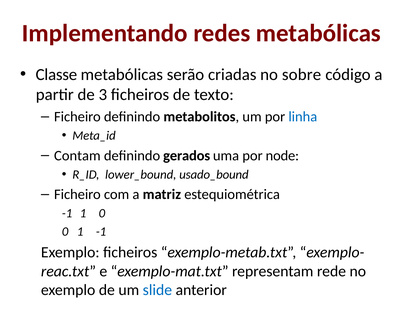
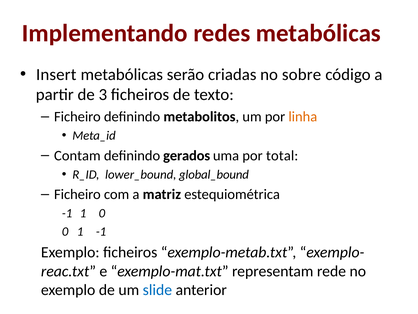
Classe: Classe -> Insert (56, 74)
linha colour: blue -> orange (303, 117)
node: node -> total (282, 155)
usado_bound: usado_bound -> global_bound (214, 174)
